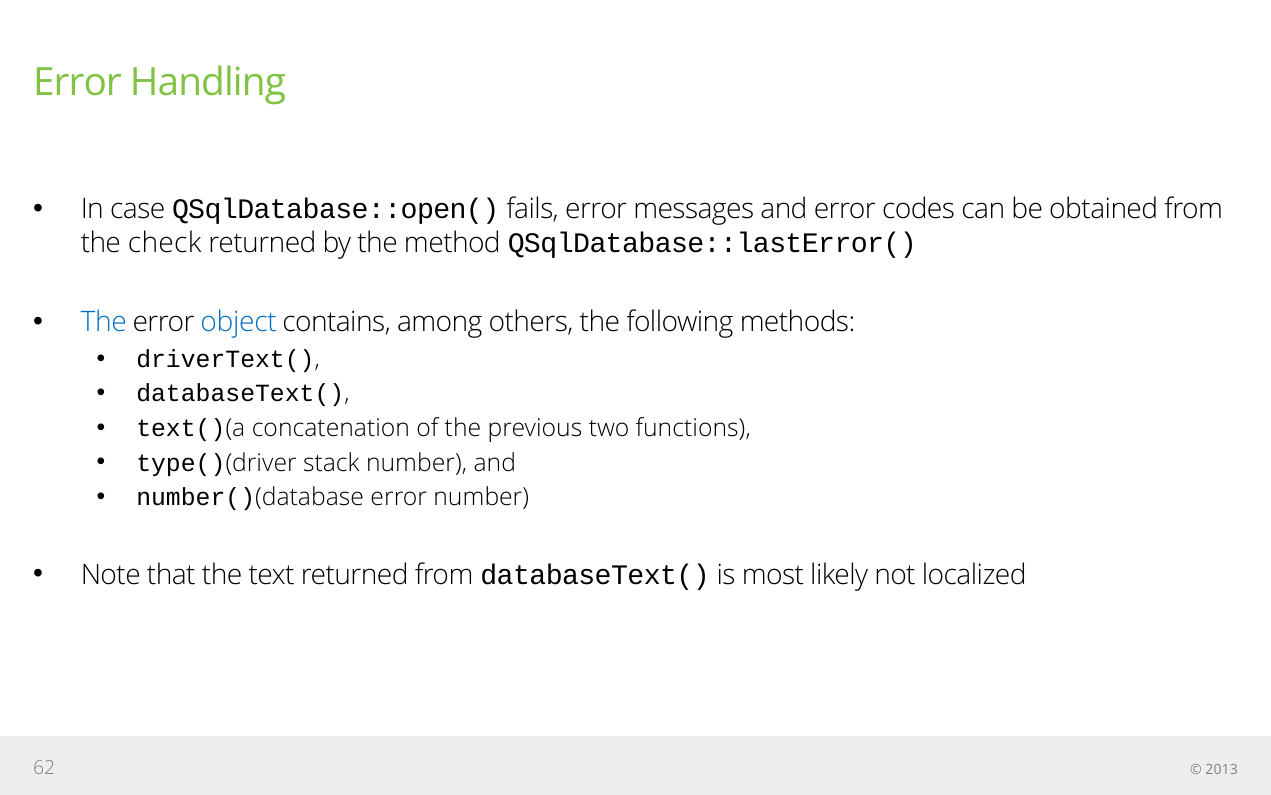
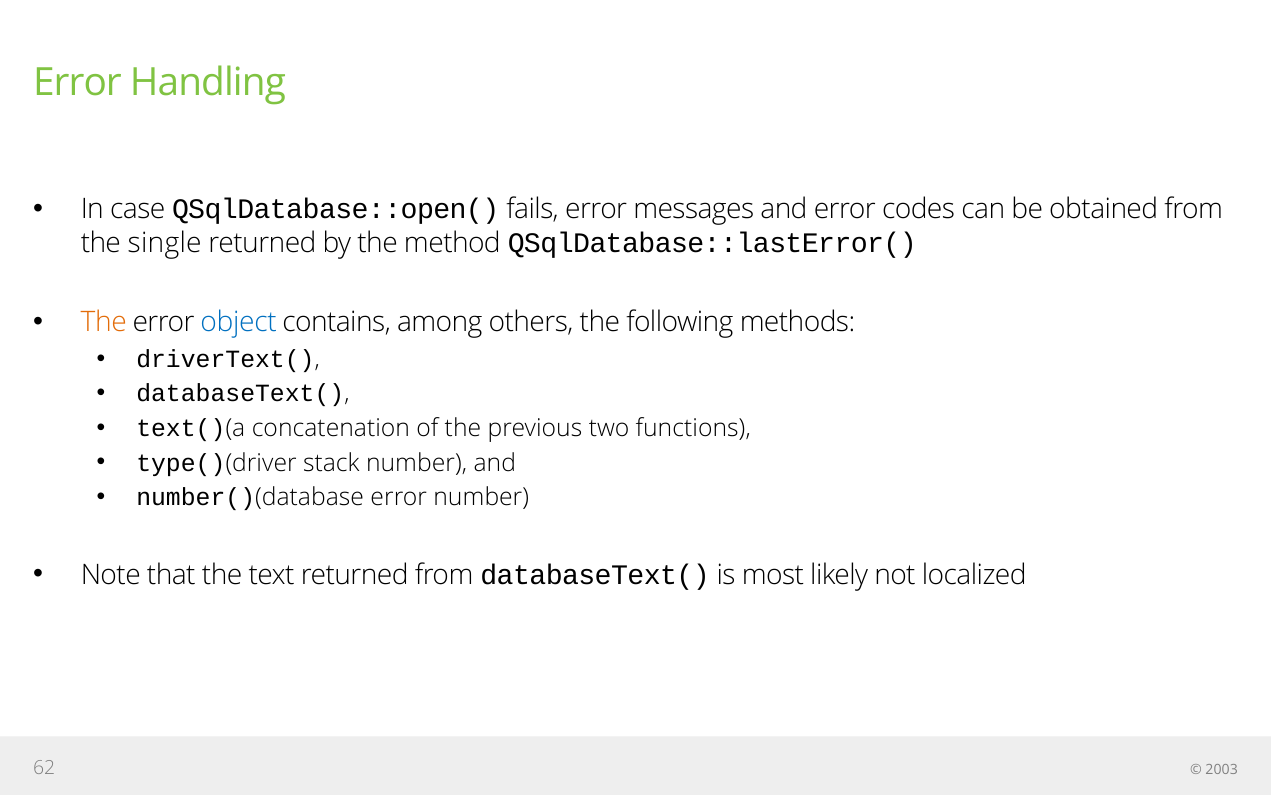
check: check -> single (165, 243)
The colour: blue -> orange (104, 322)
2013: 2013 -> 2003 (1222, 769)
